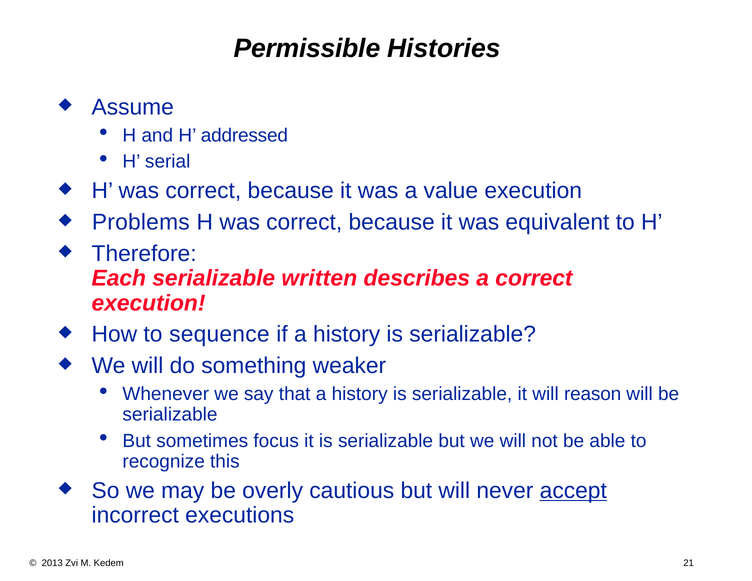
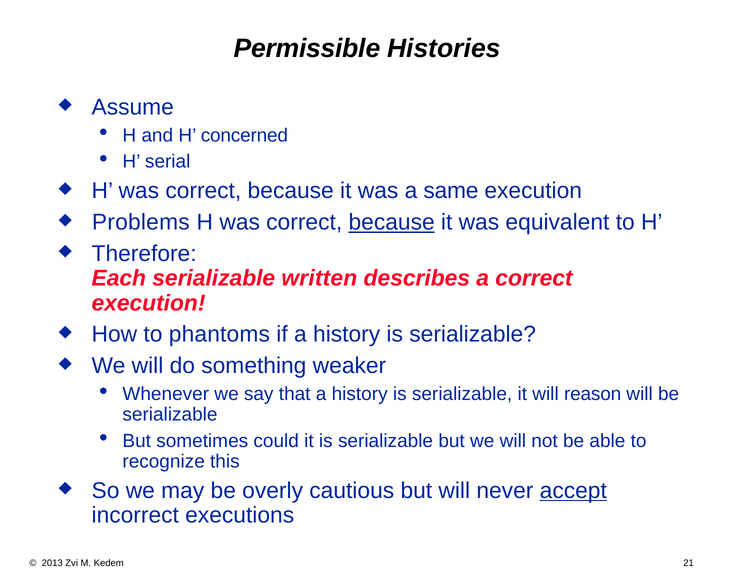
addressed: addressed -> concerned (244, 135)
value: value -> same (451, 191)
because underline: none -> present (392, 222)
sequence: sequence -> phantoms (219, 335)
focus: focus -> could (276, 441)
